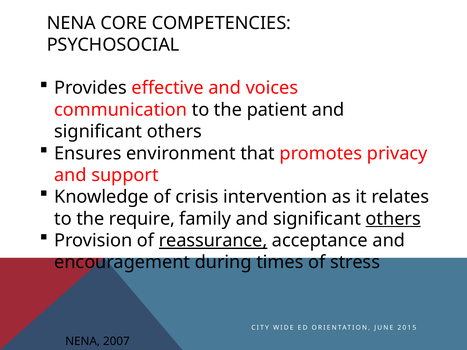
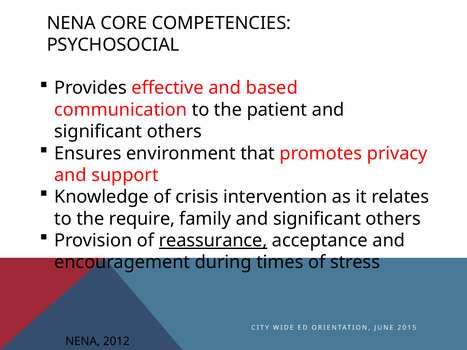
voices: voices -> based (272, 88)
others underline: present -> none (393, 219)
2007: 2007 -> 2012 (116, 341)
